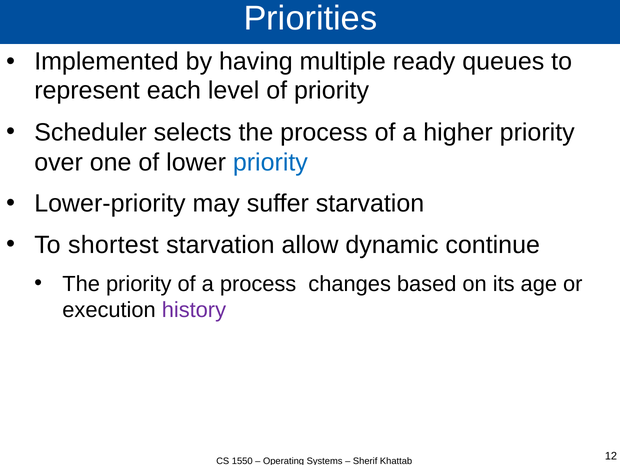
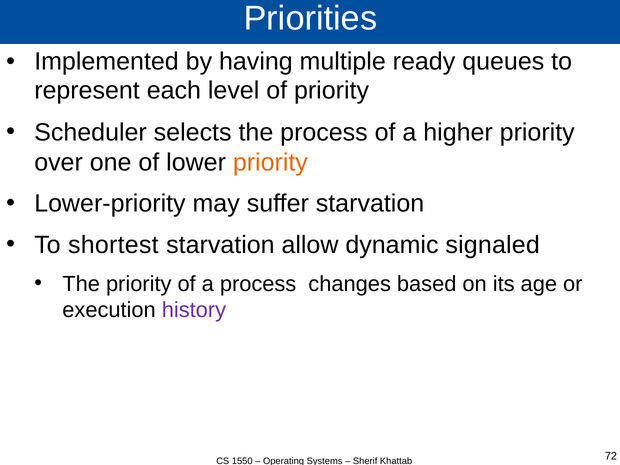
priority colour: blue -> orange (270, 163)
continue: continue -> signaled (493, 245)
12: 12 -> 72 (611, 456)
